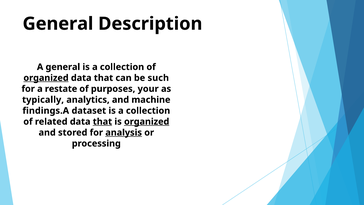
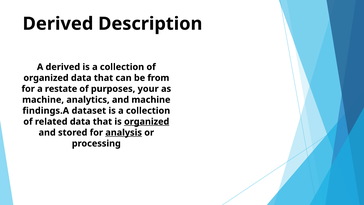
General: General -> Derived (58, 24)
A general: general -> derived (63, 67)
organized underline: present -> none (46, 78)
such: such -> from (158, 78)
typically: typically -> machine (43, 100)
that underline: present -> none (102, 121)
